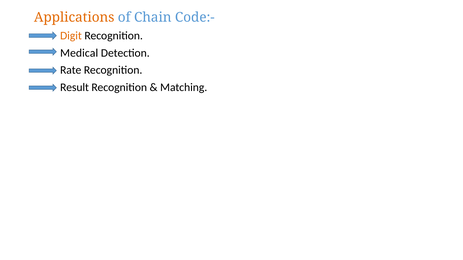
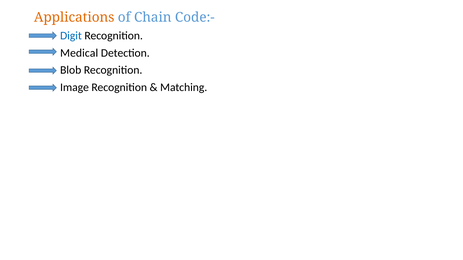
Digit colour: orange -> blue (71, 36)
Rate: Rate -> Blob (71, 70)
Result: Result -> Image (74, 88)
